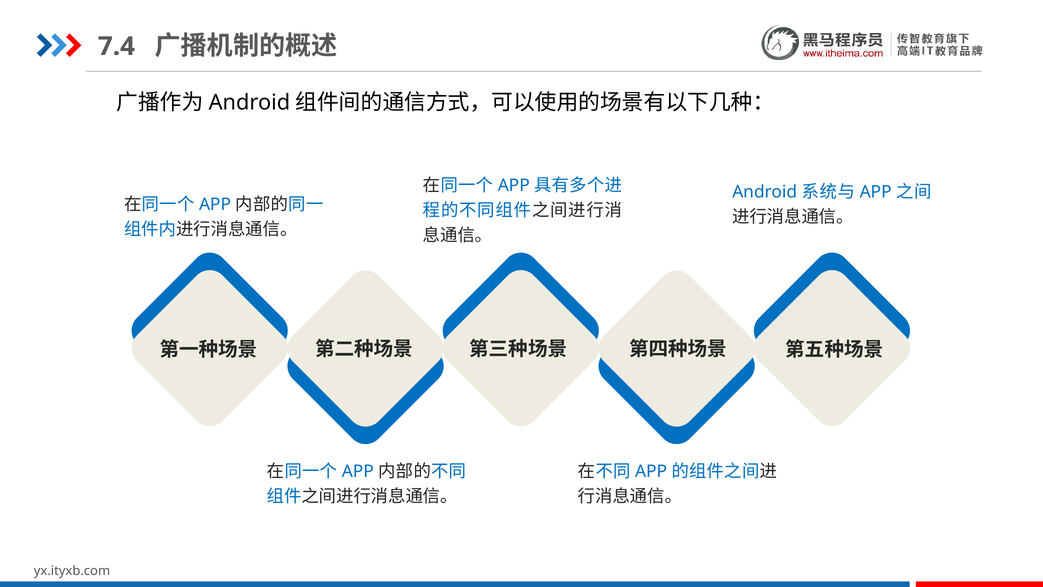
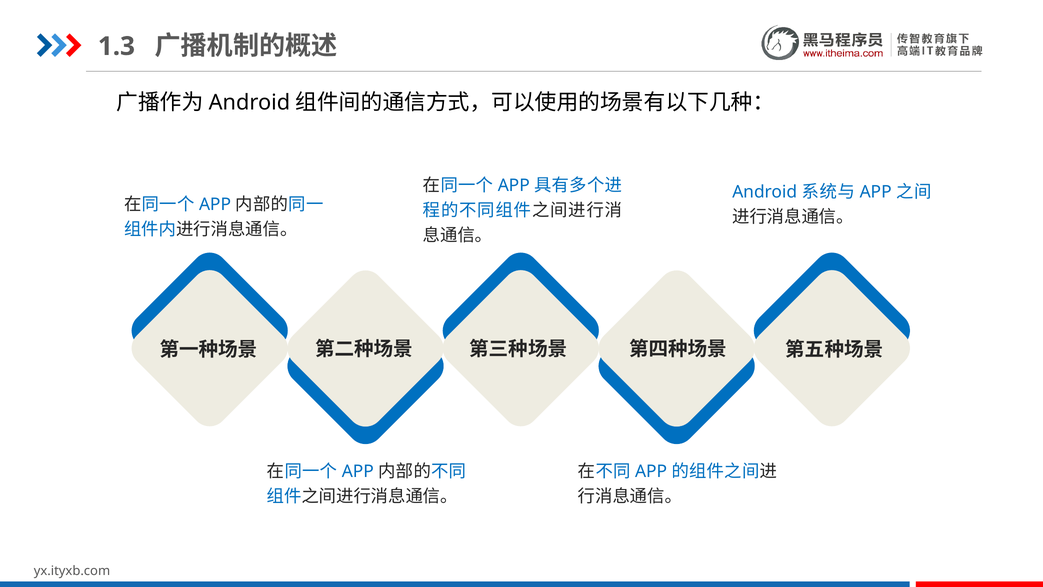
7.4: 7.4 -> 1.3 (116, 46)
